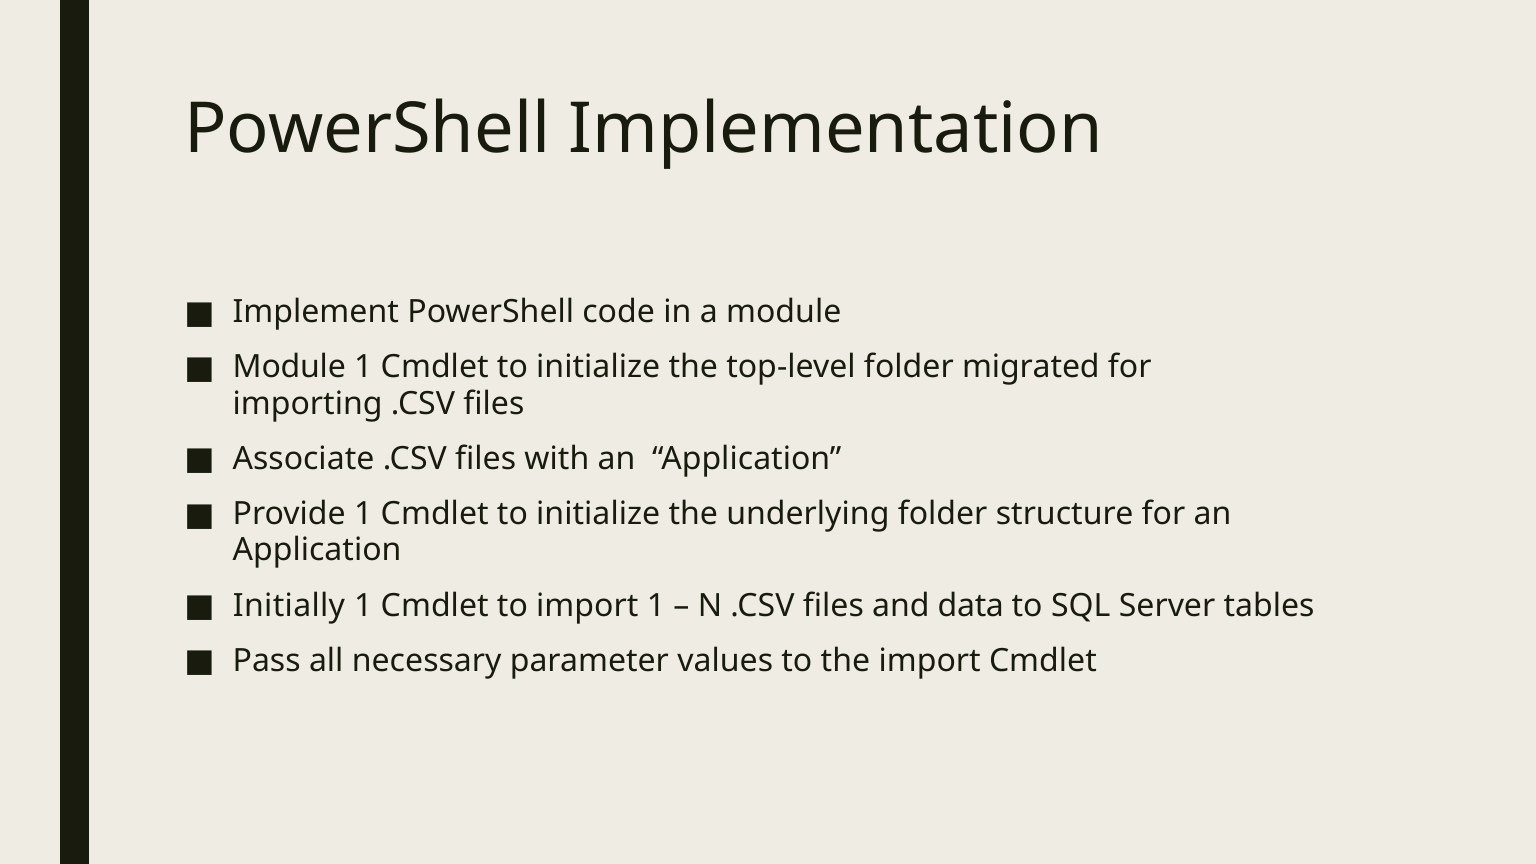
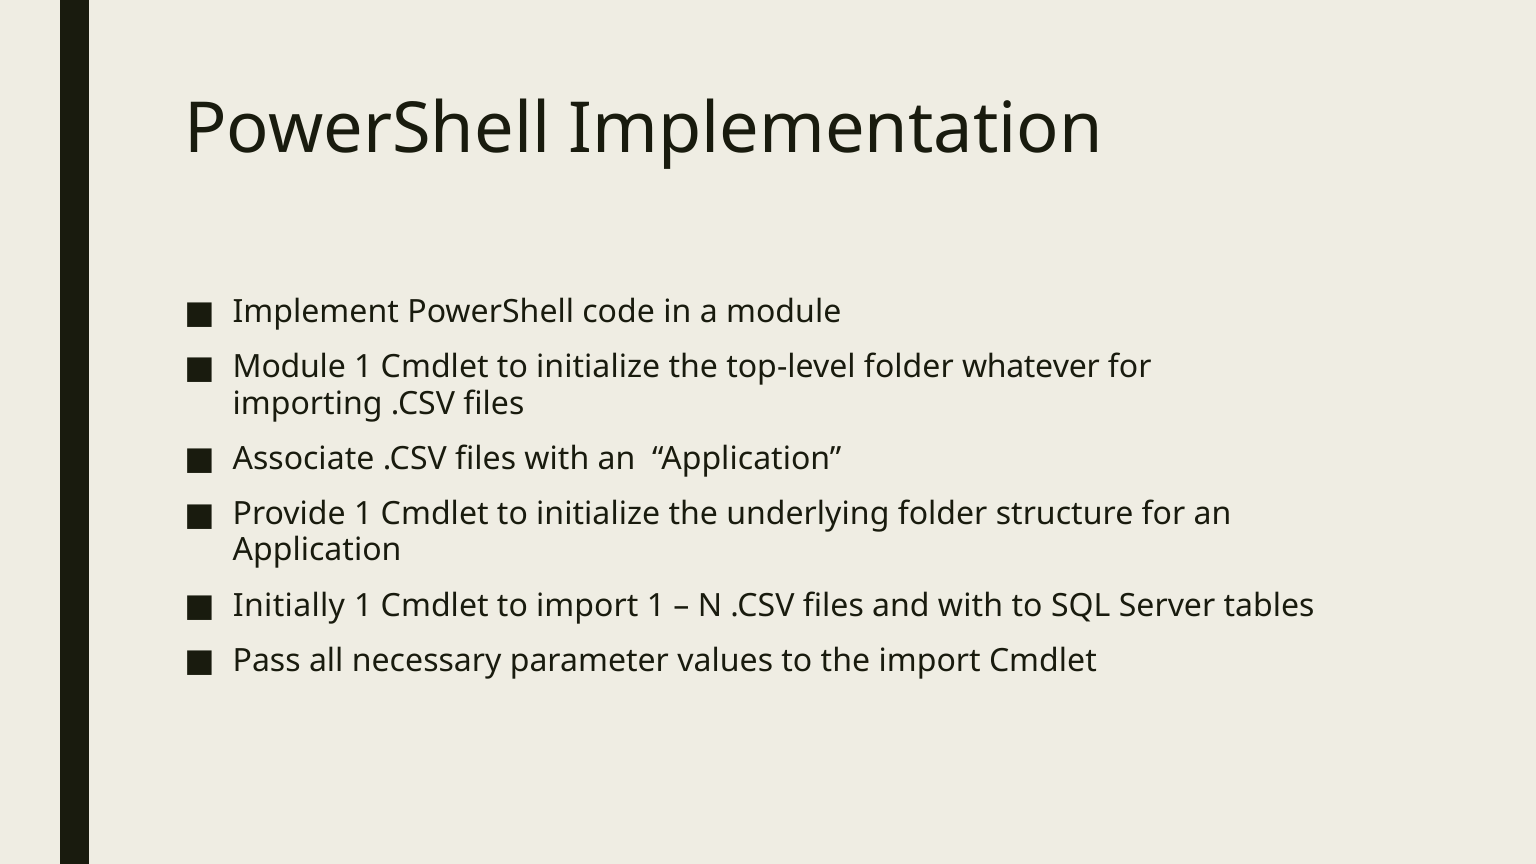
migrated: migrated -> whatever (1031, 367)
and data: data -> with (971, 606)
